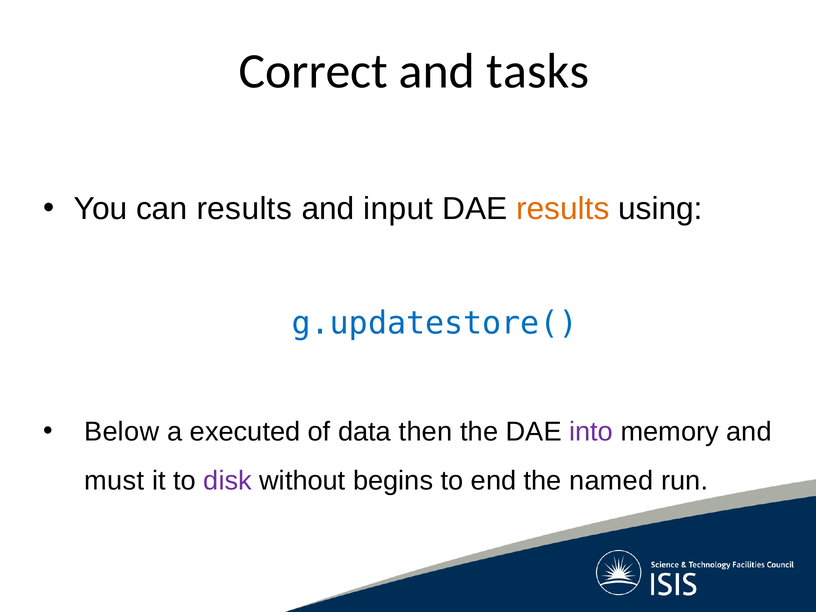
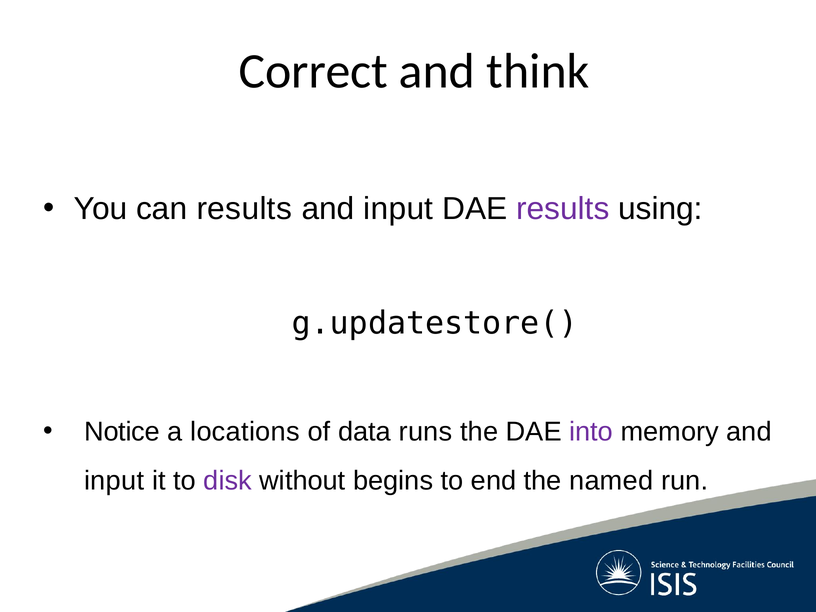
tasks: tasks -> think (538, 71)
results colour: orange -> purple (563, 209)
g.updatestore( colour: blue -> black (435, 323)
Below: Below -> Notice (122, 432)
executed: executed -> locations (245, 432)
then: then -> runs (426, 432)
must: must -> input (114, 481)
